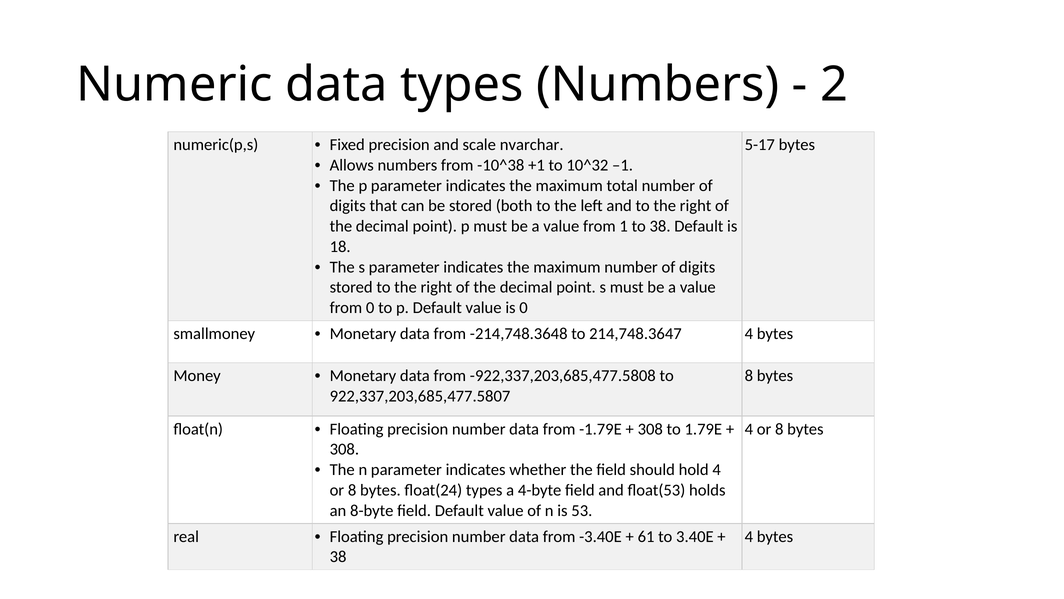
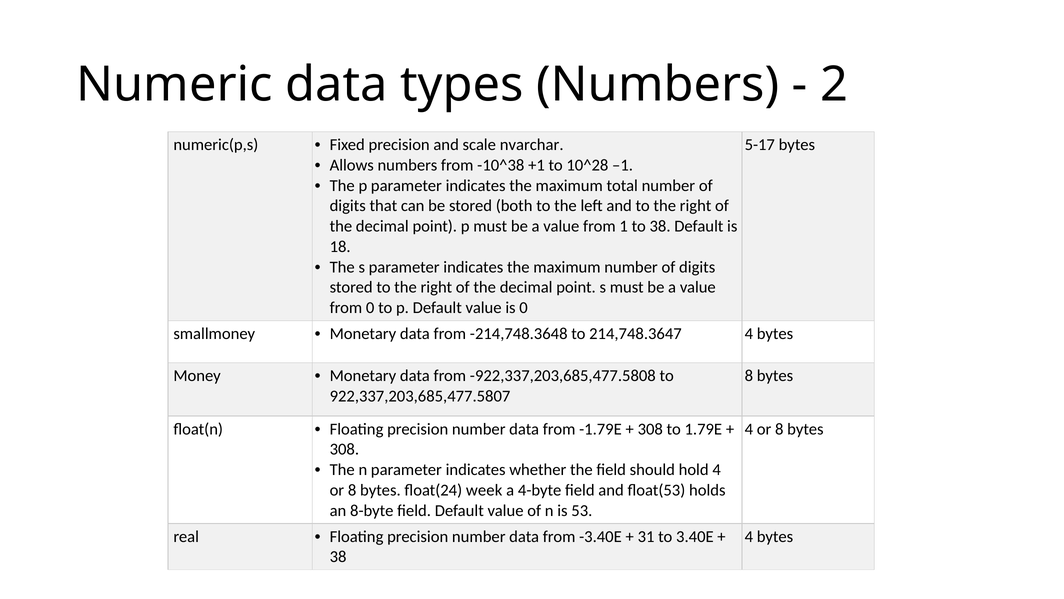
10^32: 10^32 -> 10^28 (587, 165)
float(24 types: types -> week (484, 490)
61: 61 -> 31 (646, 536)
